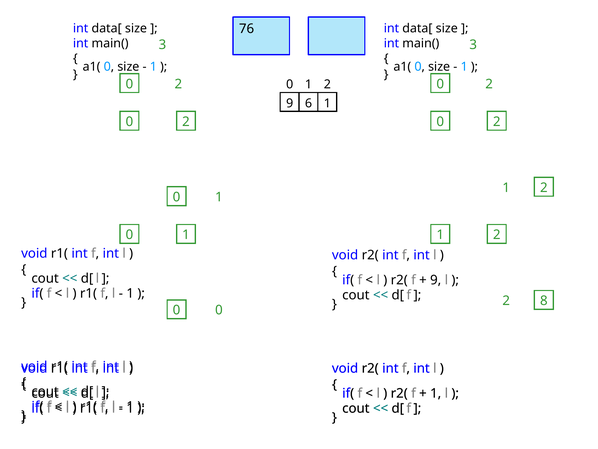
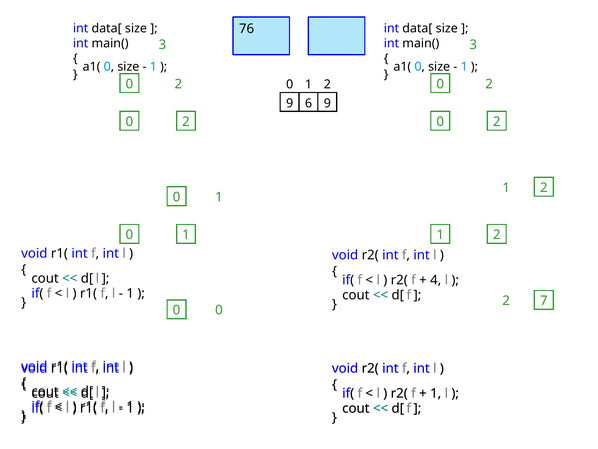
6 1: 1 -> 9 (327, 103)
9: 9 -> 4 (436, 280)
8: 8 -> 7 (544, 300)
